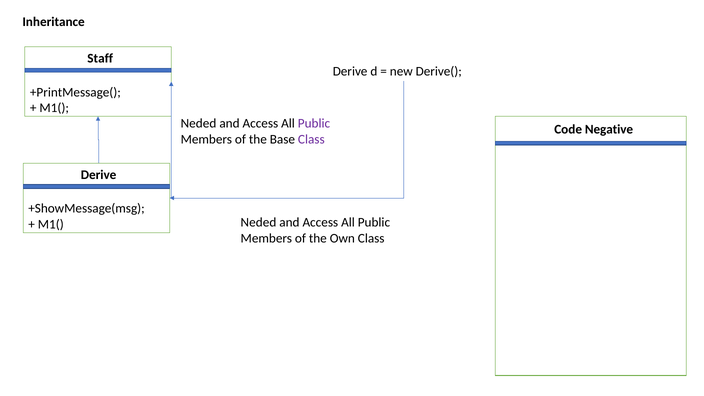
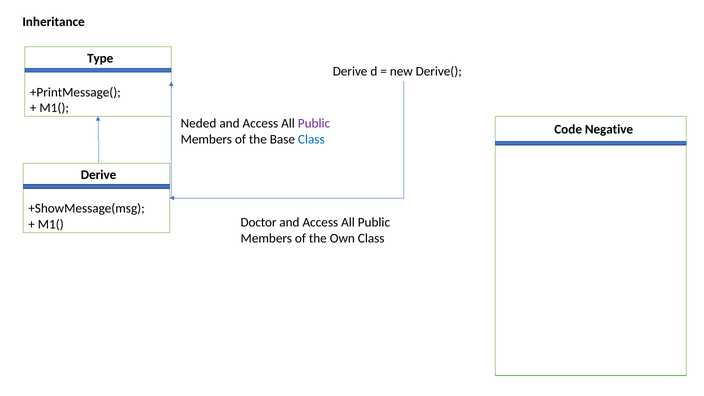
Staff: Staff -> Type (100, 58)
Class colour: purple -> blue (311, 139)
Neded: Neded -> Doctor (259, 223)
